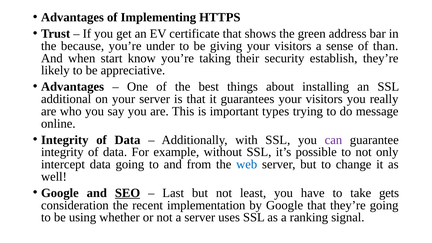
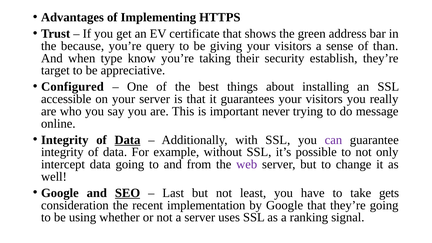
under: under -> query (160, 46)
start: start -> type (112, 58)
likely: likely -> target (55, 70)
Advantages: Advantages -> Configured (72, 87)
additional: additional -> accessible (66, 99)
types: types -> never (276, 111)
Data underline: none -> present (127, 140)
web colour: blue -> purple (247, 164)
